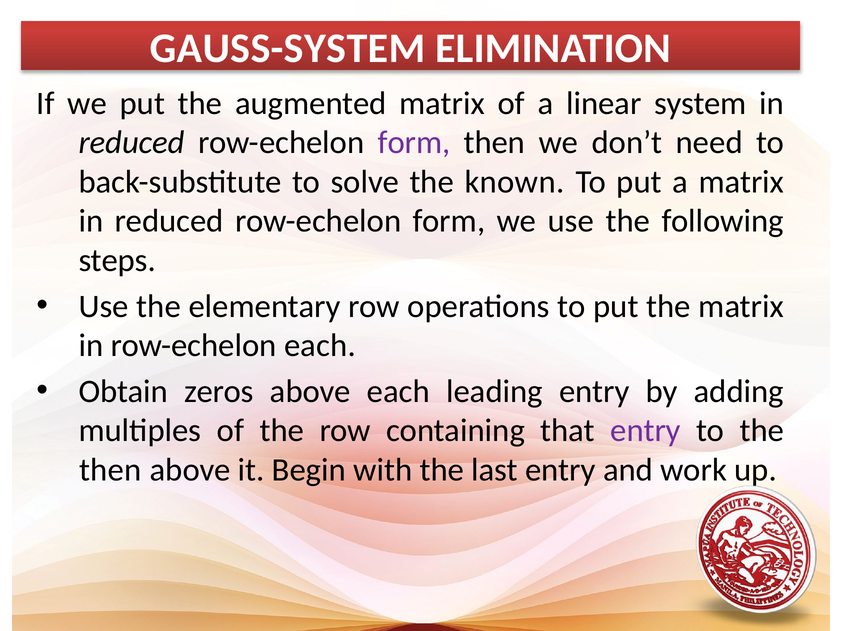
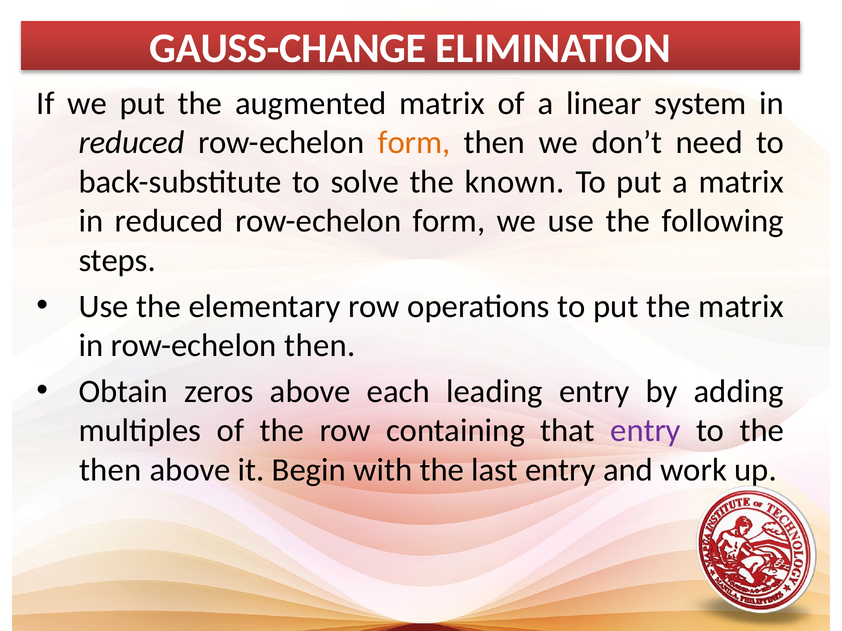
GAUSS-SYSTEM: GAUSS-SYSTEM -> GAUSS-CHANGE (288, 49)
form colour: purple -> orange (414, 143)
row-echelon each: each -> then (320, 346)
